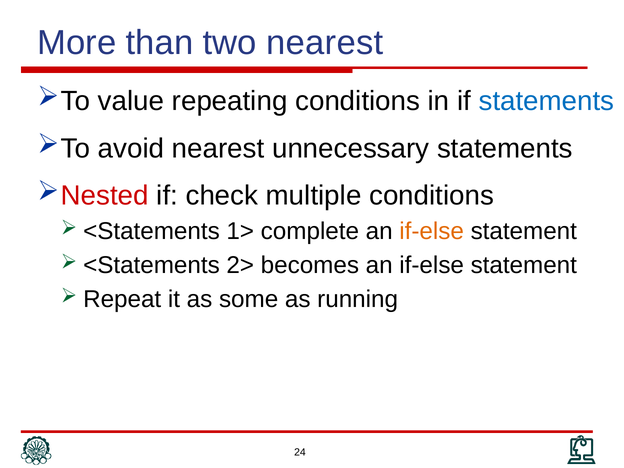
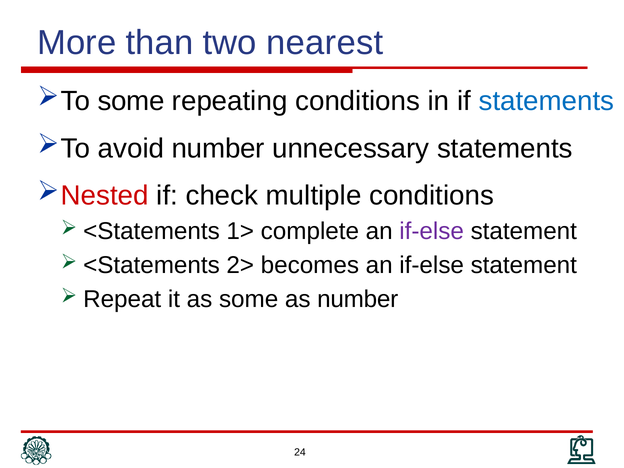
value: value -> some (131, 101)
avoid nearest: nearest -> number (218, 148)
if-else colour: orange -> purple (432, 231)
as running: running -> number (358, 299)
